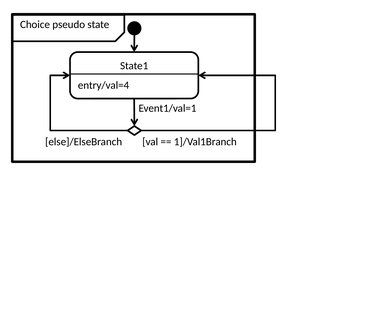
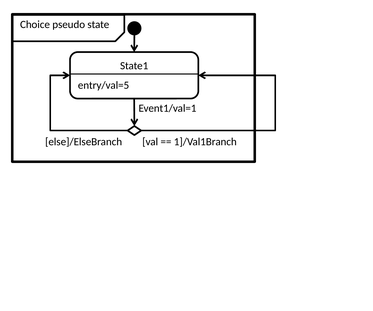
entry/val=4: entry/val=4 -> entry/val=5 (104, 85)
